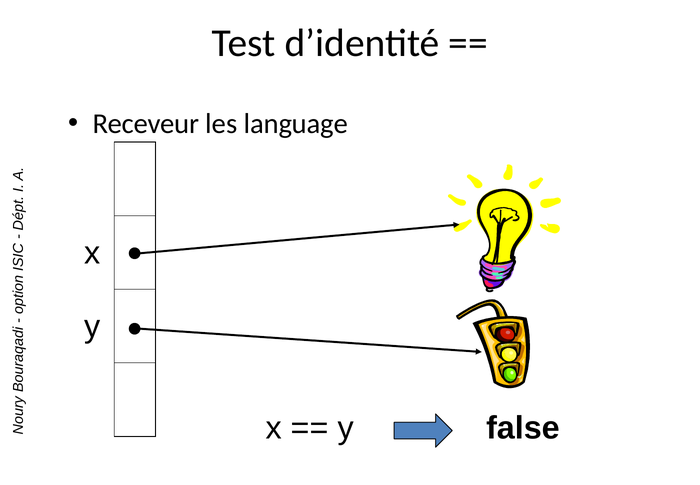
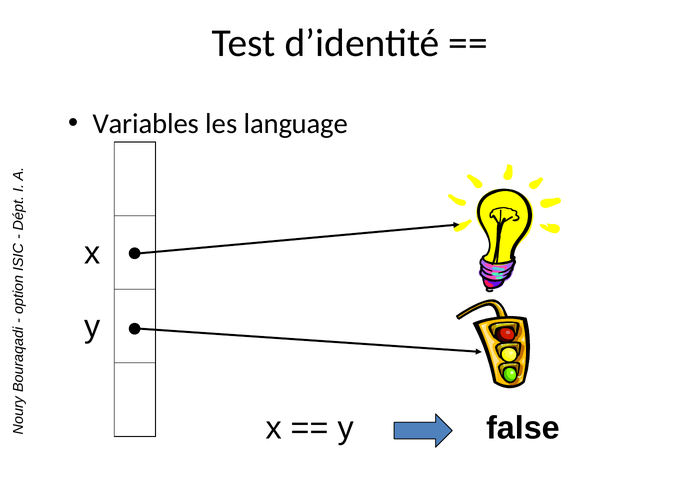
Receveur: Receveur -> Variables (146, 124)
